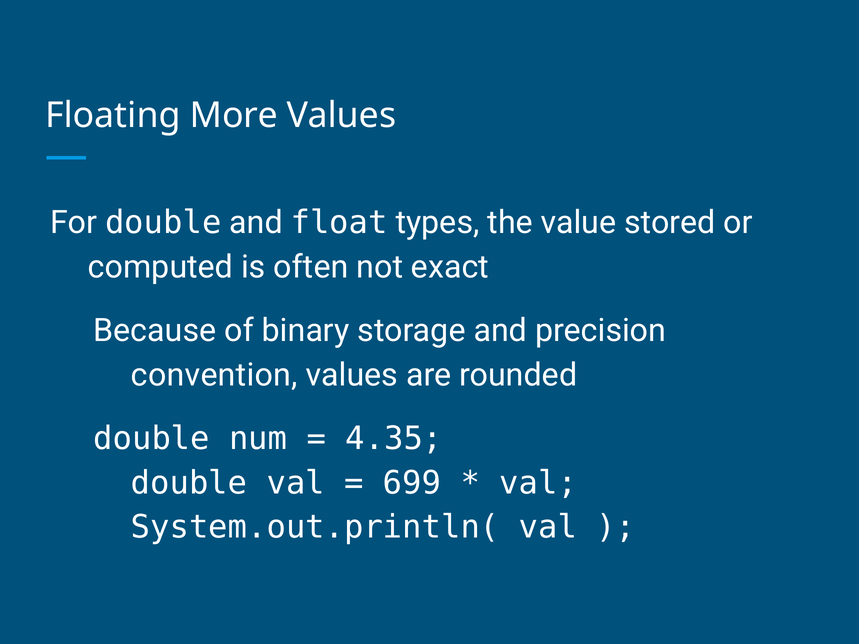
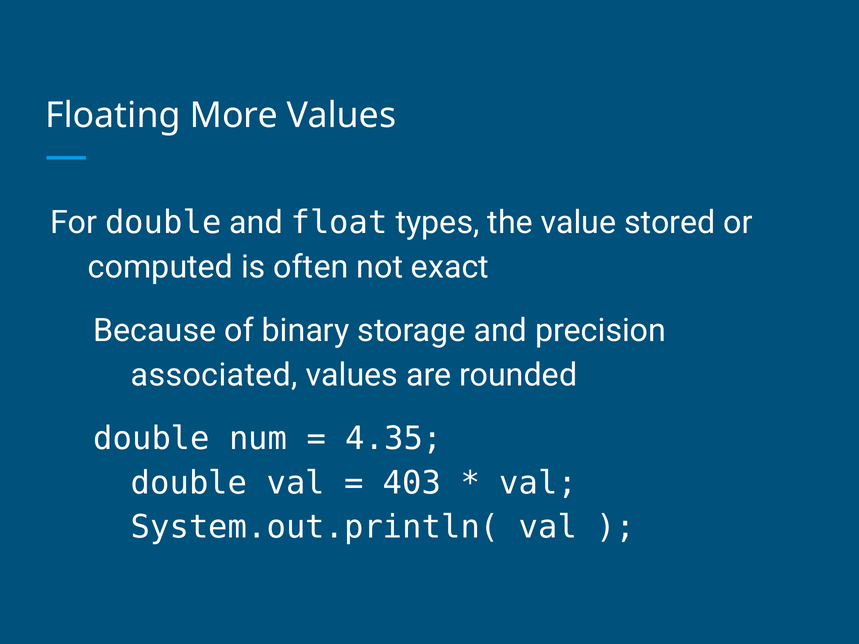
convention: convention -> associated (214, 375)
699: 699 -> 403 (412, 483)
